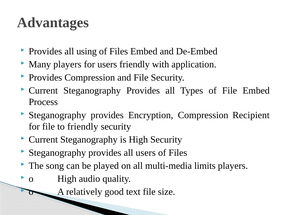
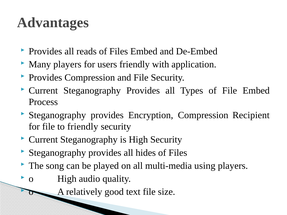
using: using -> reads (87, 51)
all users: users -> hides (146, 153)
limits: limits -> using (205, 166)
